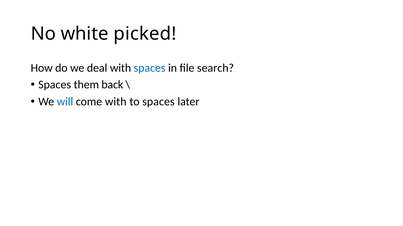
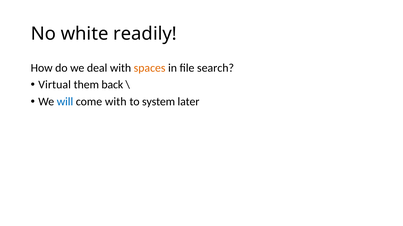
picked: picked -> readily (145, 34)
spaces colour: blue -> orange (150, 68)
Spaces: Spaces -> Virtual (55, 85)
to spaces: spaces -> system (159, 102)
